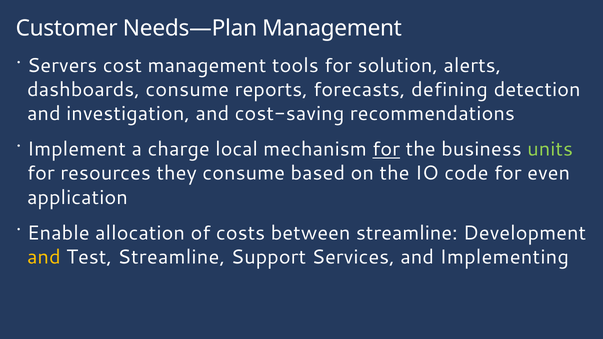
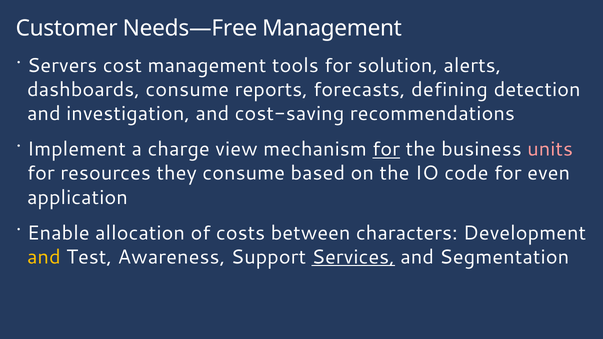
Needs—Plan: Needs—Plan -> Needs—Free (190, 28)
local: local -> view (236, 149)
units colour: light green -> pink (550, 149)
between streamline: streamline -> characters (407, 233)
Test Streamline: Streamline -> Awareness (171, 257)
Services underline: none -> present (353, 257)
Implementing: Implementing -> Segmentation (504, 257)
